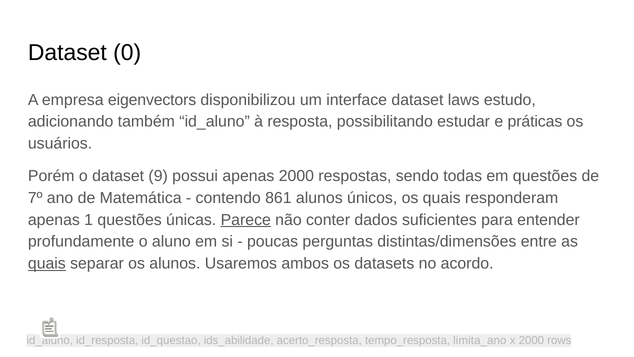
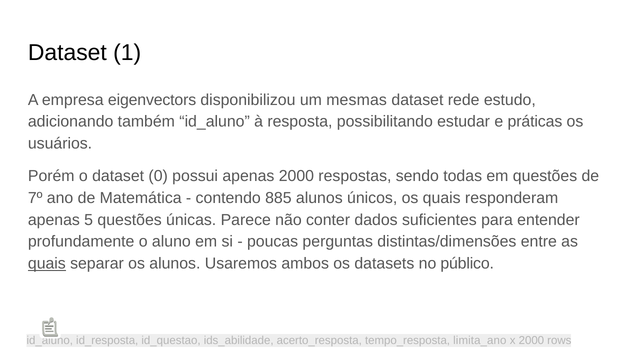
0: 0 -> 1 (127, 53)
interface: interface -> mesmas (357, 100)
laws: laws -> rede (464, 100)
9: 9 -> 0 (158, 176)
861: 861 -> 885 (278, 198)
1: 1 -> 5 (89, 220)
Parece underline: present -> none (246, 220)
acordo: acordo -> público (467, 263)
